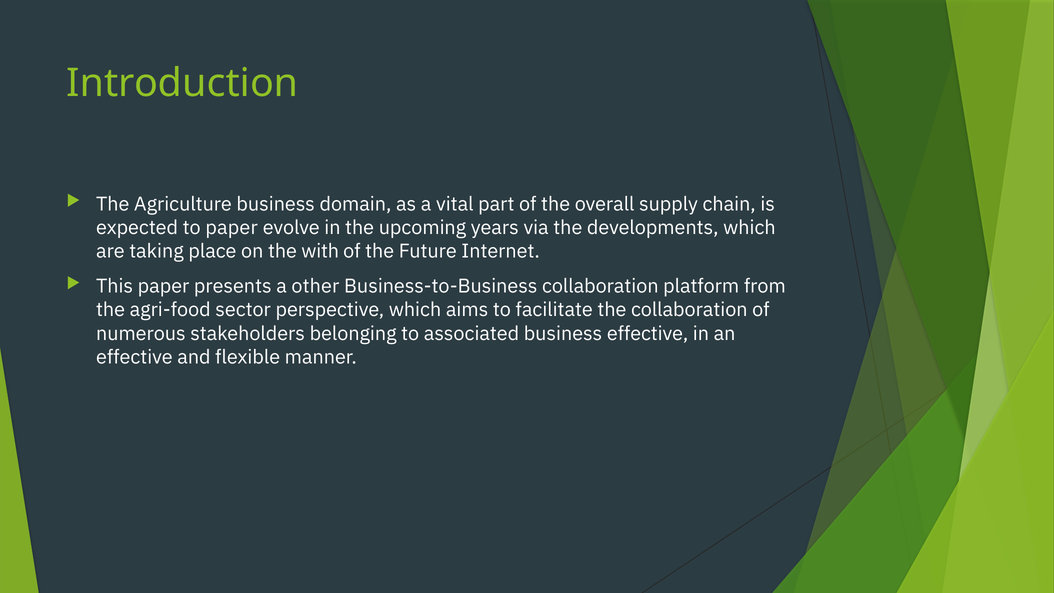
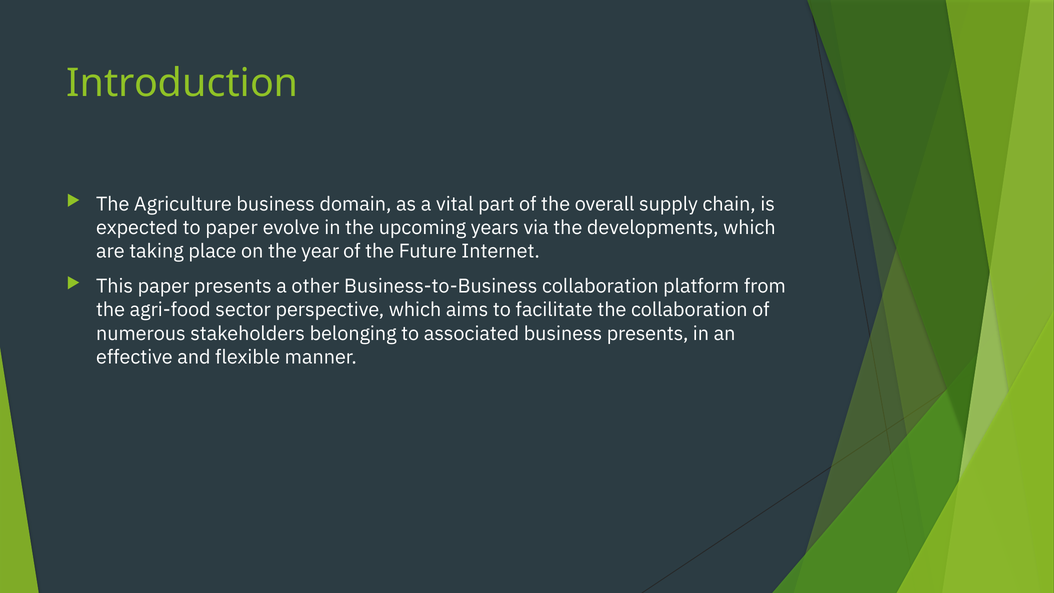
with: with -> year (320, 251)
business effective: effective -> presents (648, 334)
